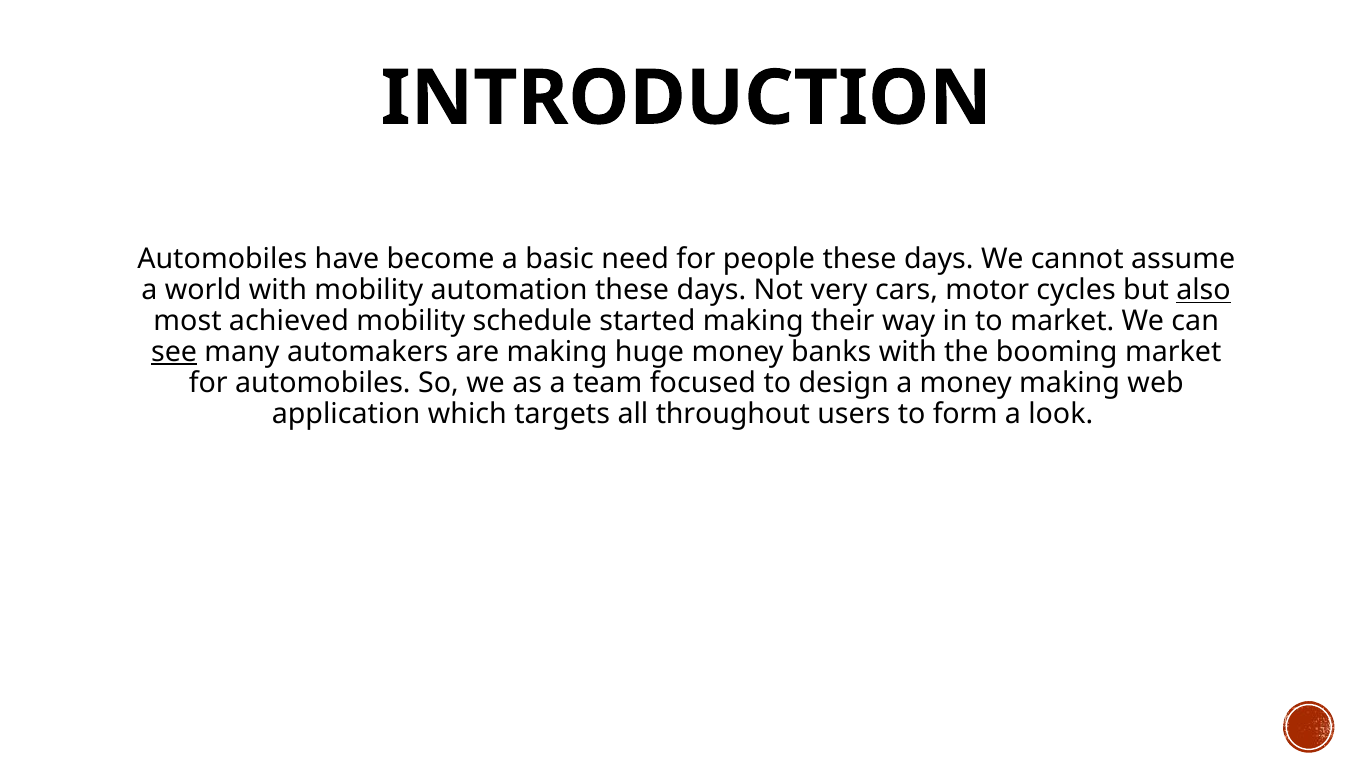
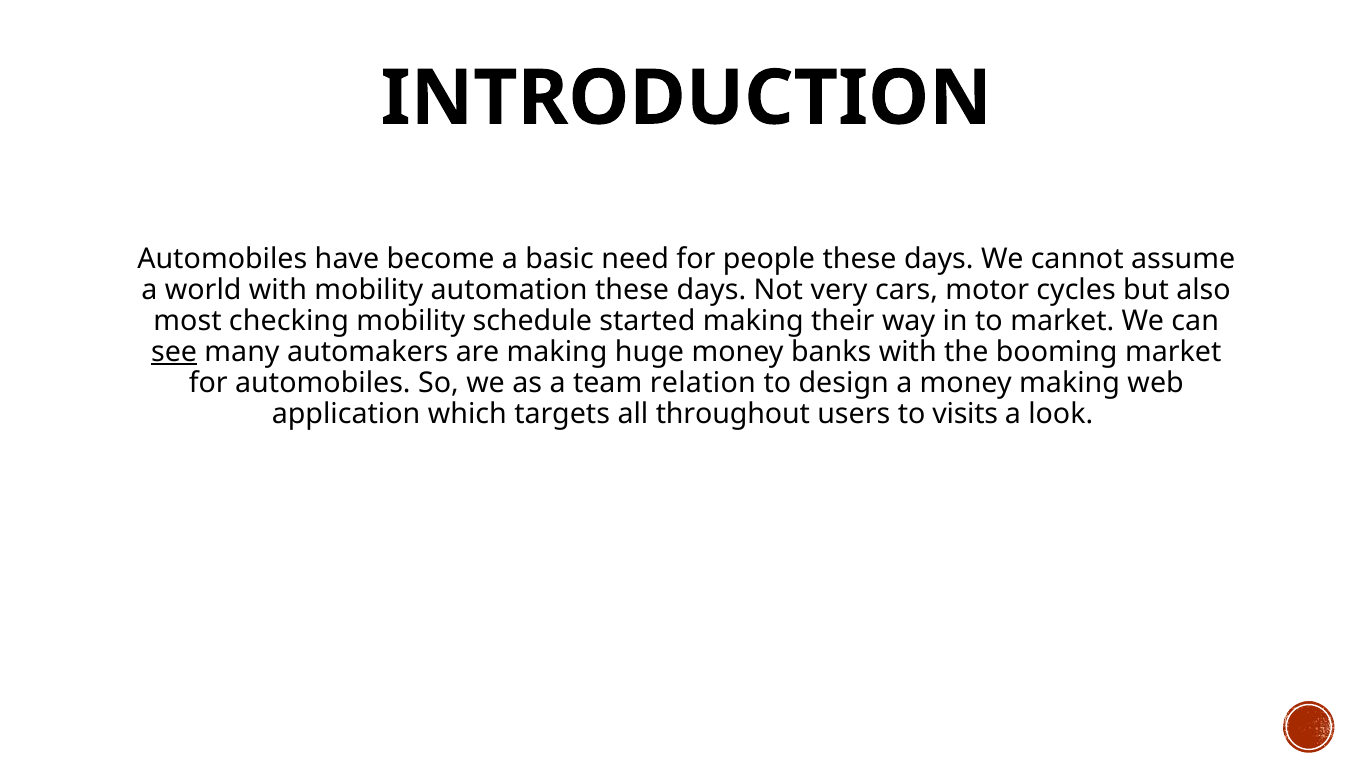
also underline: present -> none (1204, 290)
achieved: achieved -> checking (289, 321)
focused: focused -> relation (703, 383)
form: form -> visits (965, 414)
